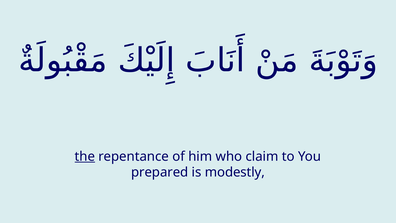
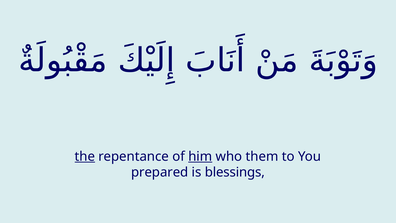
him underline: none -> present (200, 156)
claim: claim -> them (262, 156)
modestly: modestly -> blessings (235, 172)
